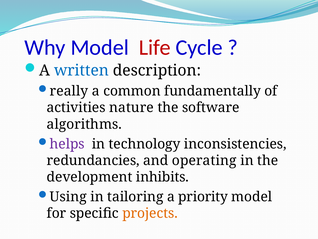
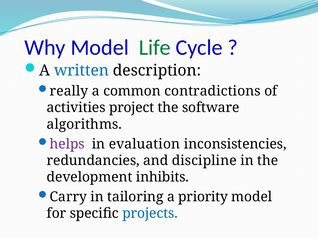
Life colour: red -> green (155, 48)
fundamentally: fundamentally -> contradictions (212, 91)
nature: nature -> project (132, 108)
technology: technology -> evaluation (144, 144)
operating: operating -> discipline (204, 160)
Using: Using -> Carry (68, 196)
projects colour: orange -> blue (150, 213)
